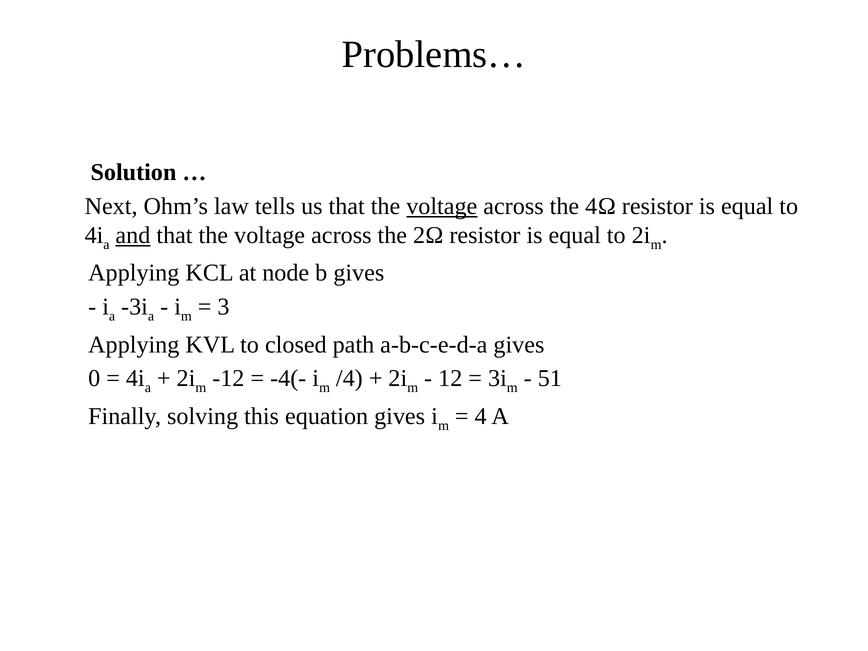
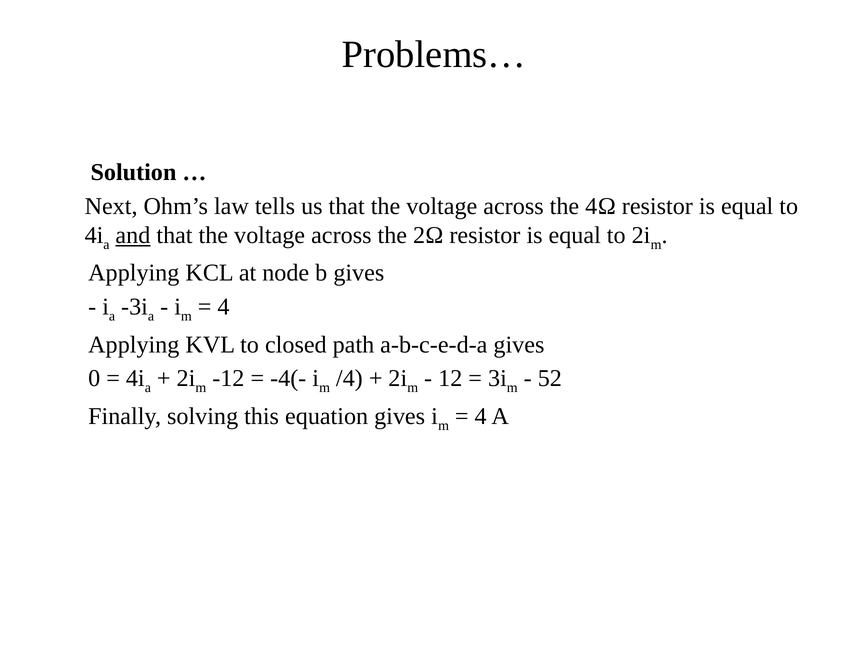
voltage underline: present -> none (442, 206)
3: 3 -> 4 (223, 307)
51: 51 -> 52 (550, 378)
